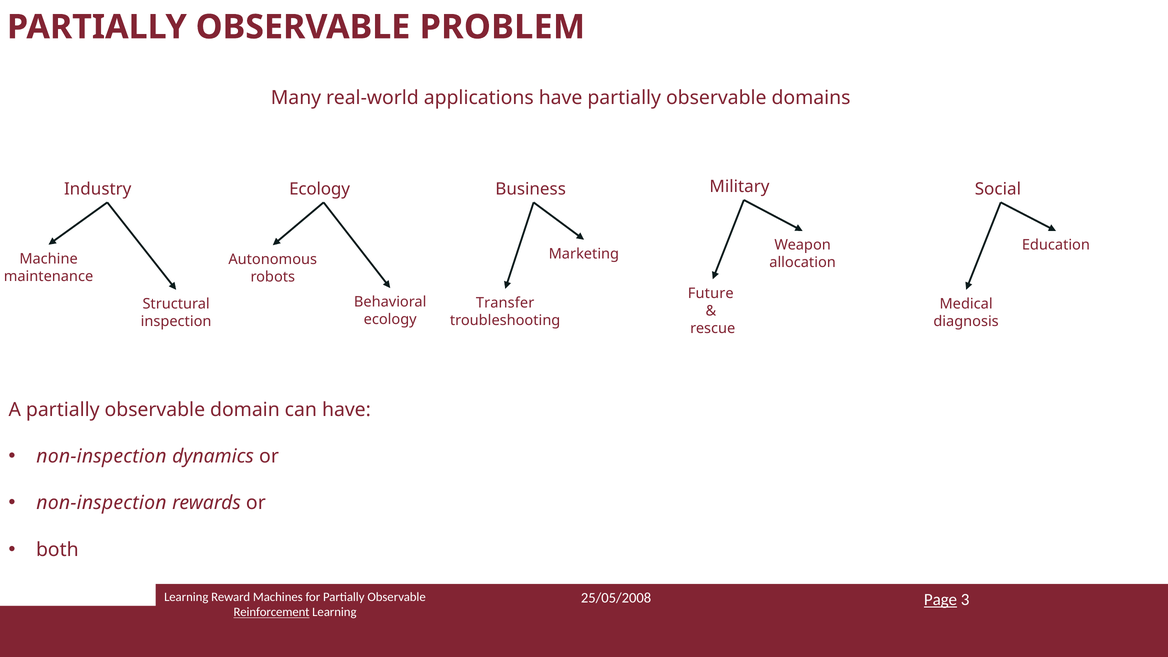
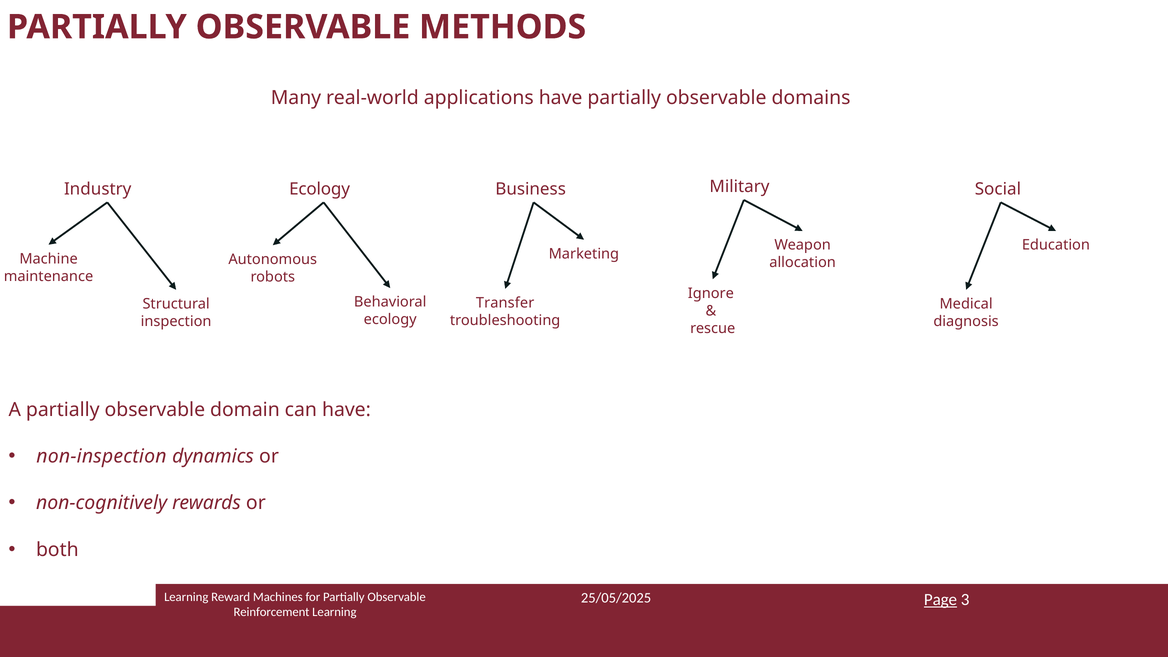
PROBLEM: PROBLEM -> METHODS (503, 27)
Future: Future -> Ignore (711, 293)
non-inspection: non-inspection -> non-cognitively (102, 503)
25/05/2008: 25/05/2008 -> 25/05/2025 (616, 598)
Reinforcement underline: present -> none (272, 612)
